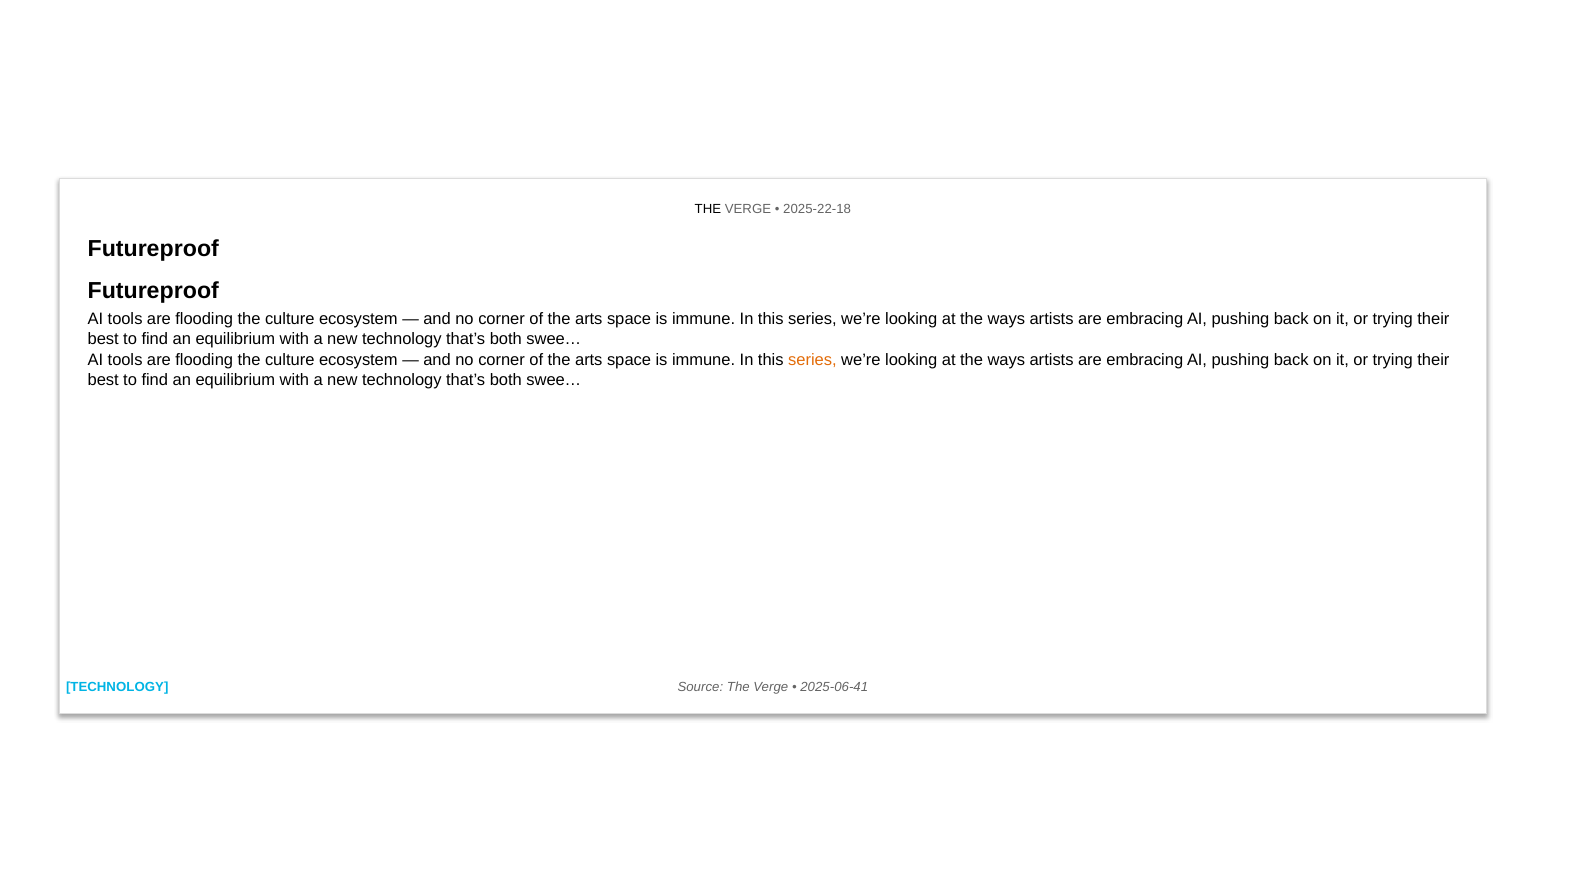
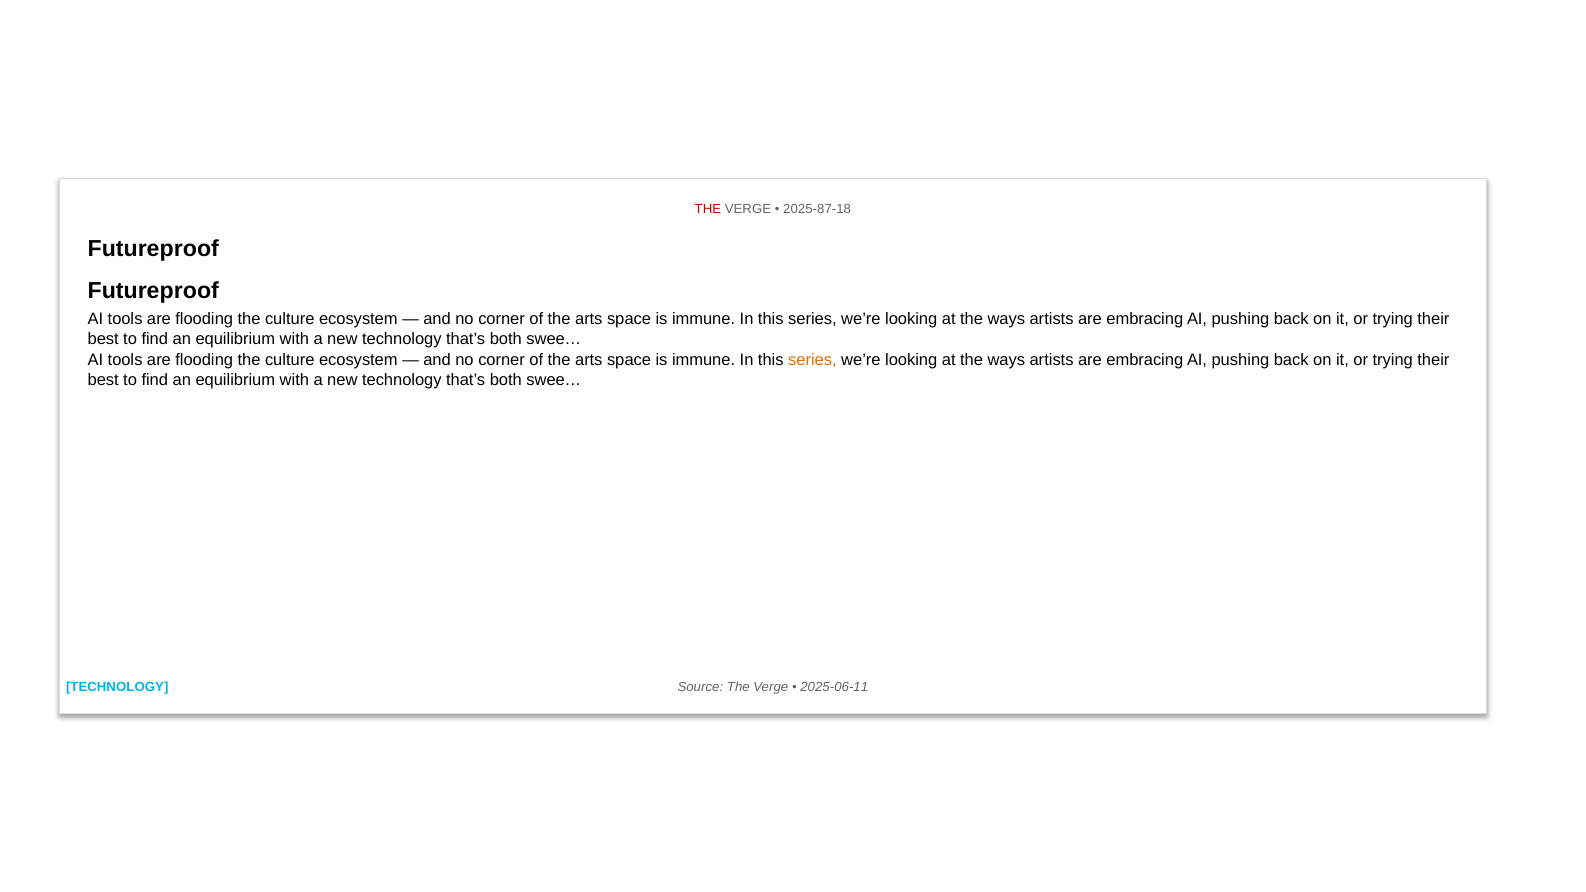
THE colour: black -> red (708, 210)
2025-22-18: 2025-22-18 -> 2025-87-18 (817, 210)
2025-06-41: 2025-06-41 -> 2025-06-11 (834, 687)
